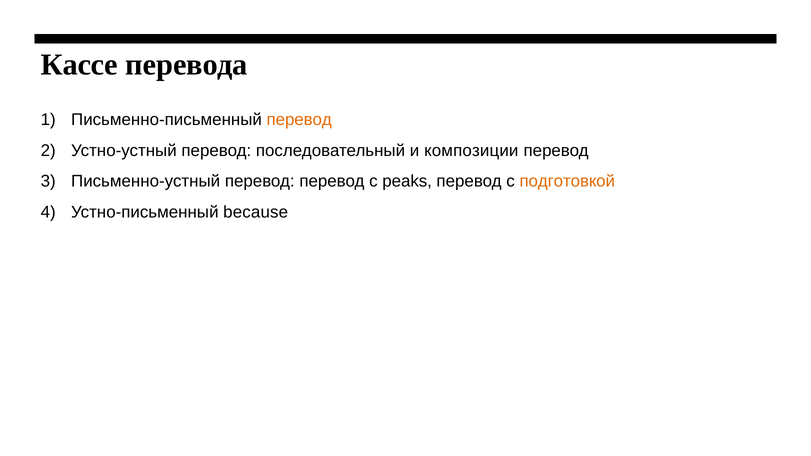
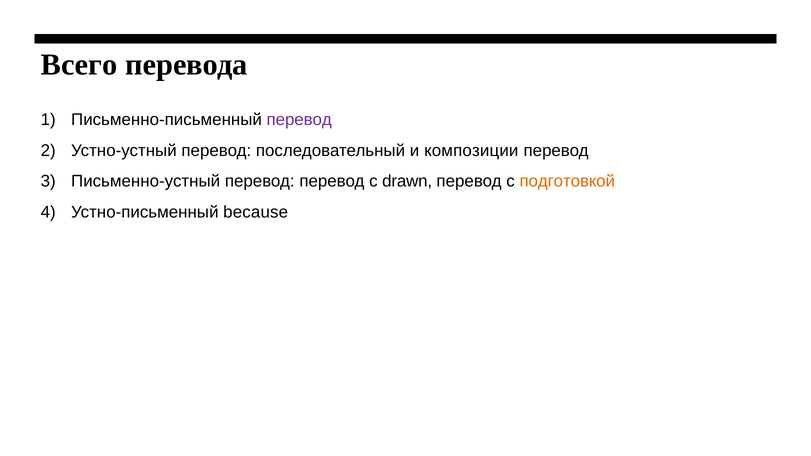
Кассе: Кассе -> Всего (79, 65)
перевод colour: orange -> purple (299, 120)
peaks: peaks -> drawn (407, 181)
